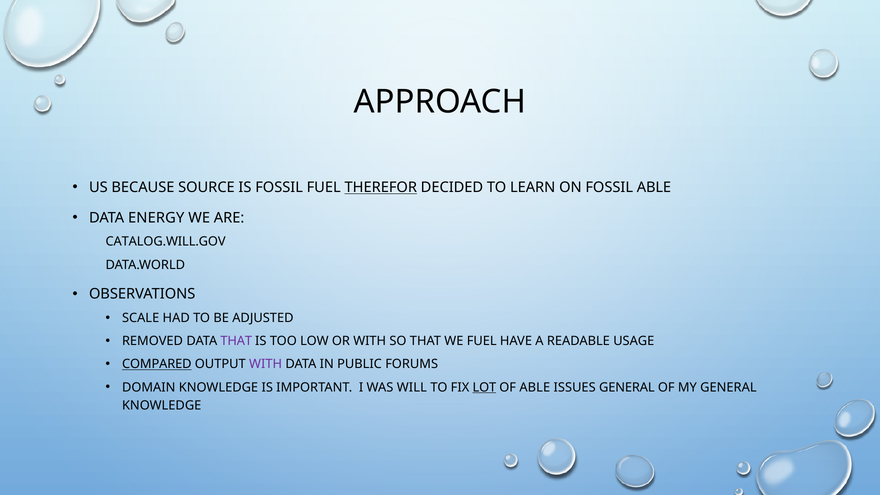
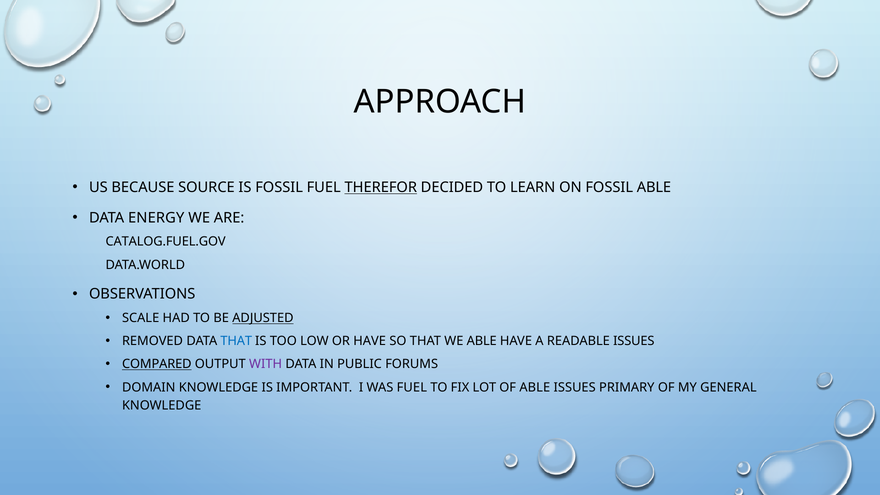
CATALOG.WILL.GOV: CATALOG.WILL.GOV -> CATALOG.FUEL.GOV (166, 242)
ADJUSTED underline: none -> present (263, 318)
THAT colour: purple -> blue (236, 341)
OR WITH: WITH -> HAVE (370, 341)
WE FUEL: FUEL -> ABLE (482, 341)
READABLE USAGE: USAGE -> ISSUES (634, 341)
WAS WILL: WILL -> FUEL (412, 387)
LOT underline: present -> none (484, 387)
ISSUES GENERAL: GENERAL -> PRIMARY (627, 387)
